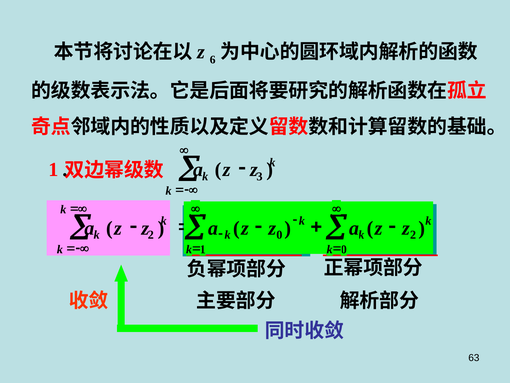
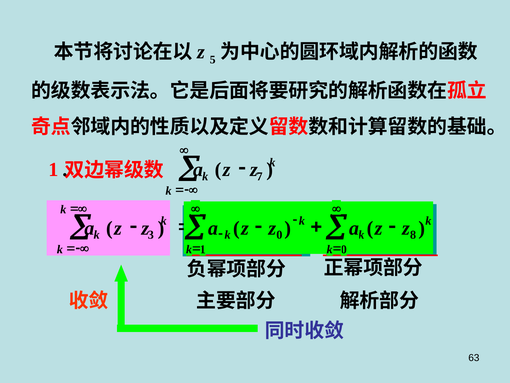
6: 6 -> 5 (213, 60)
3: 3 -> 7 (260, 176)
2: 2 -> 3 (151, 235)
2: 2 -> 8 (413, 235)
